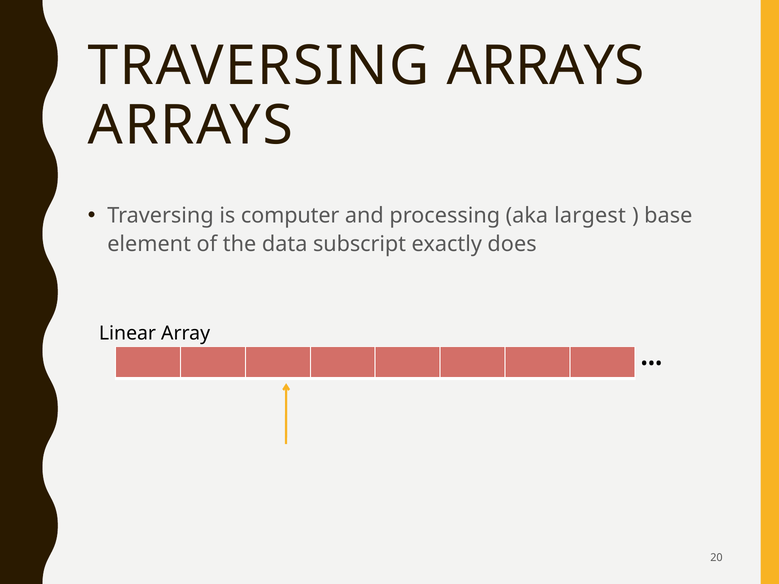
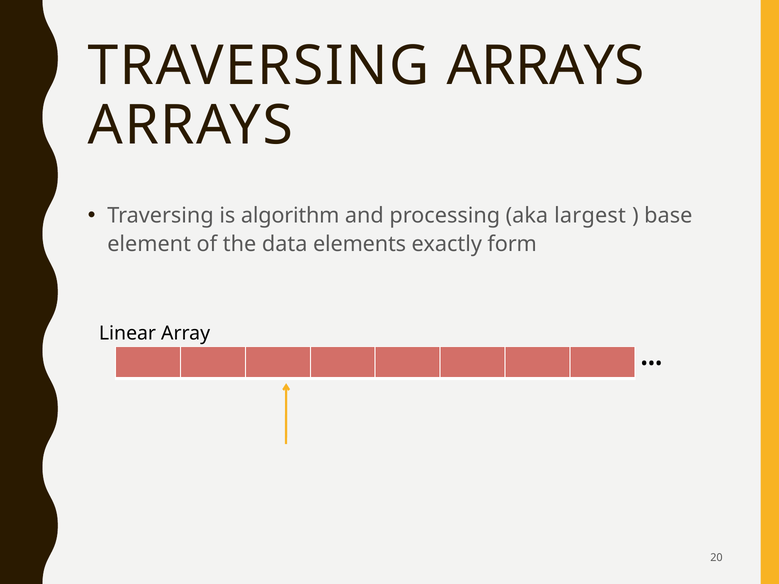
computer: computer -> algorithm (290, 216)
subscript: subscript -> elements (360, 244)
does: does -> form (512, 244)
